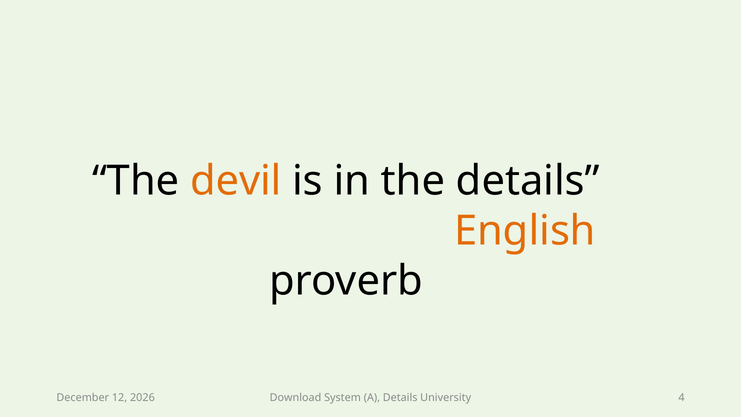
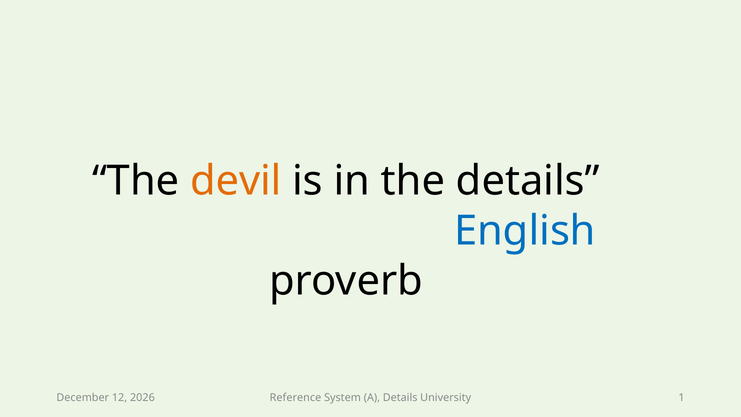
English colour: orange -> blue (525, 231)
Download: Download -> Reference (295, 397)
4: 4 -> 1 (681, 397)
